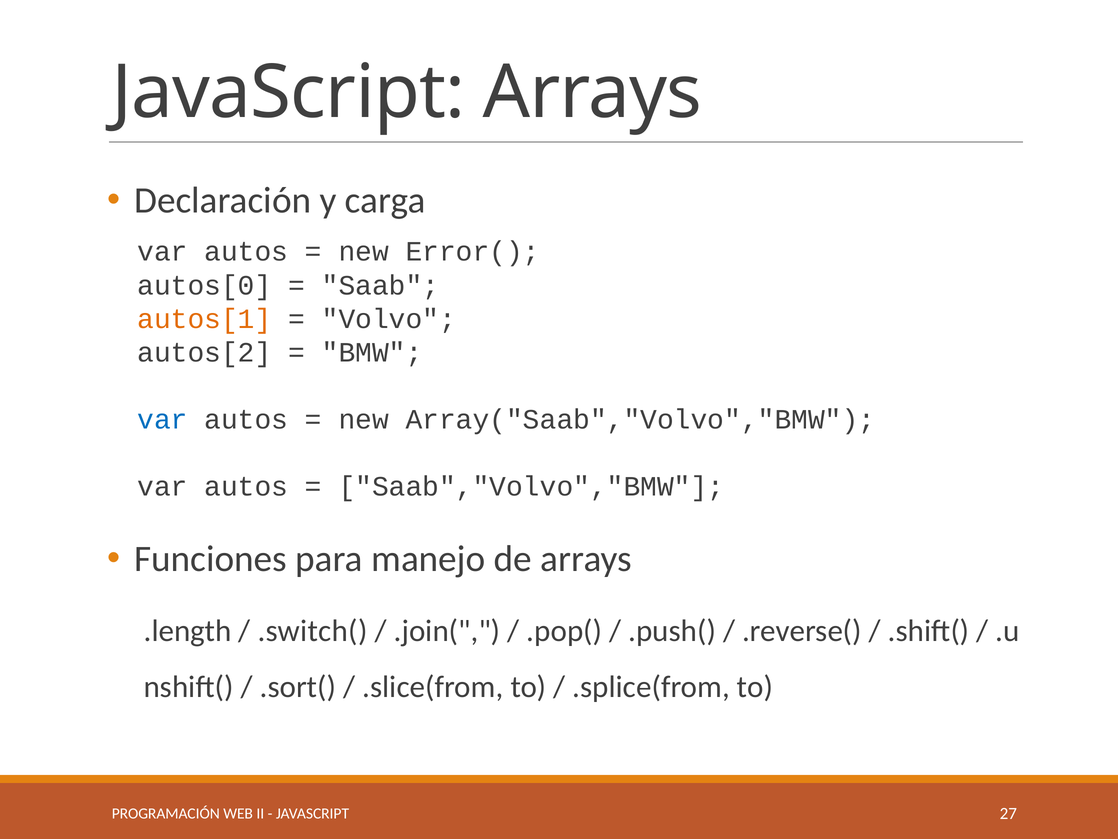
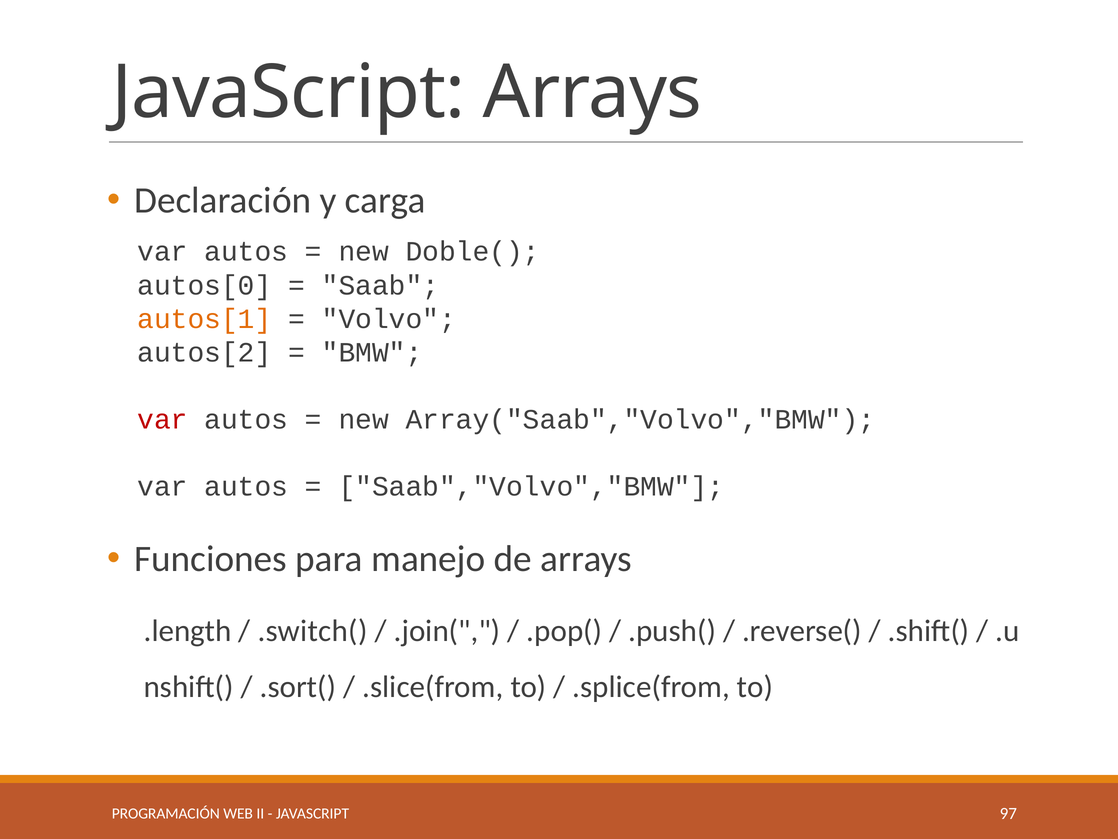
Error(: Error( -> Doble( (473, 252)
var colour: blue -> red (162, 419)
27: 27 -> 97 (1008, 813)
